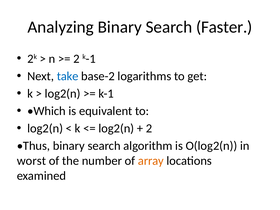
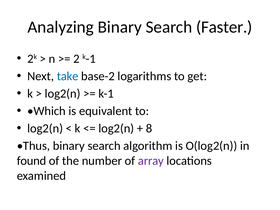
2: 2 -> 8 (149, 128)
worst: worst -> found (32, 161)
array colour: orange -> purple (151, 161)
